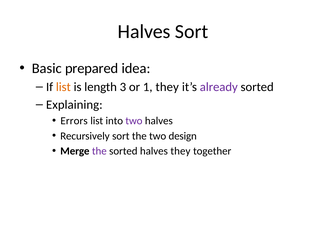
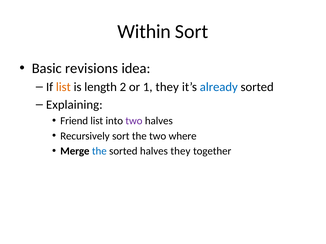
Halves: Halves -> Within (144, 32)
prepared: prepared -> revisions (92, 68)
3: 3 -> 2 (123, 87)
already colour: purple -> blue (219, 87)
Errors: Errors -> Friend (74, 121)
design: design -> where (183, 136)
the colour: purple -> blue (99, 151)
